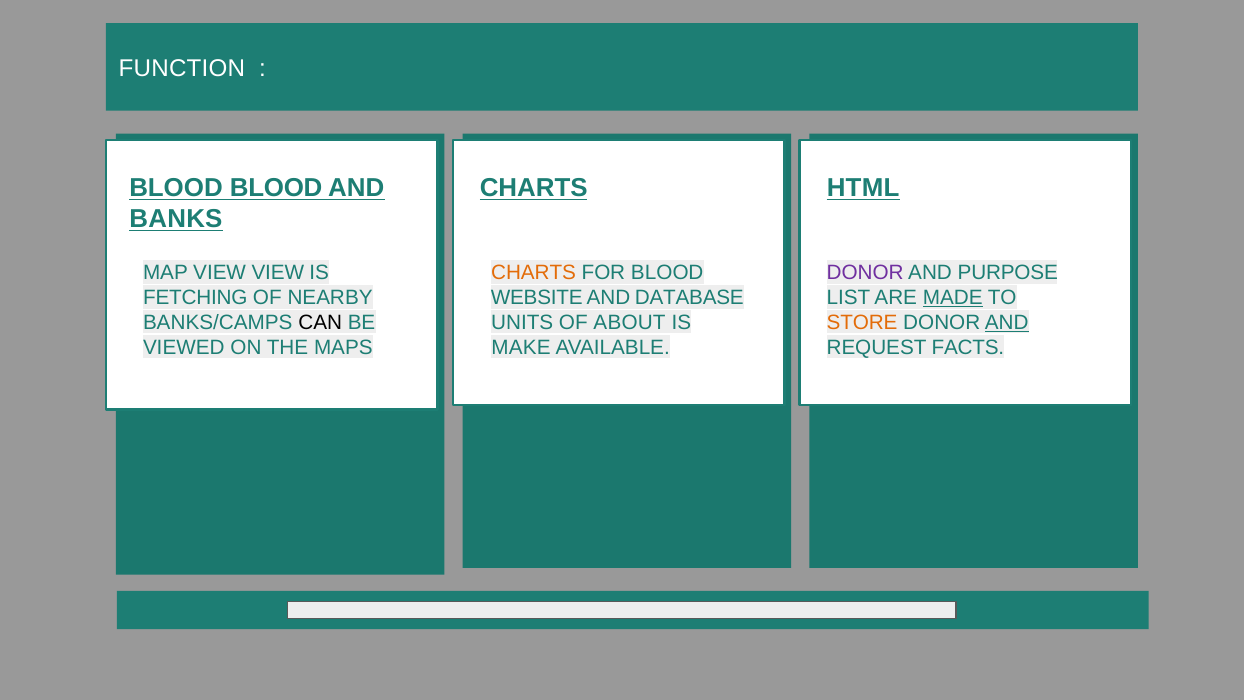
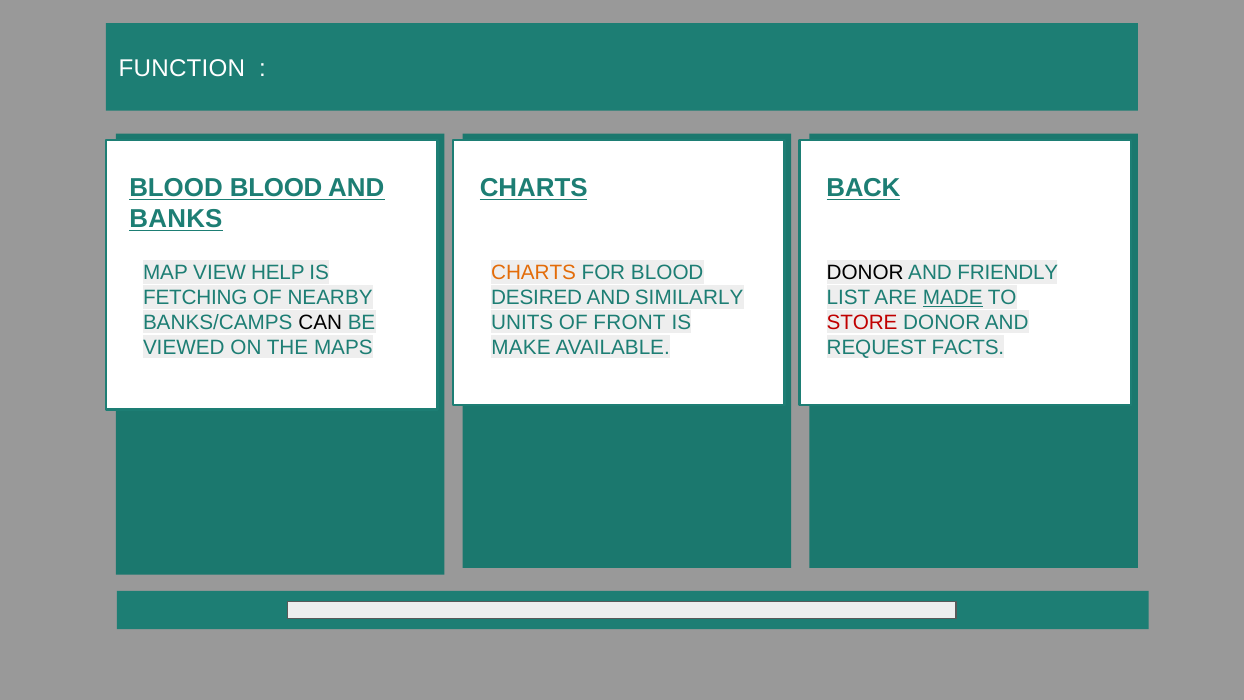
HTML: HTML -> BACK (863, 188)
VIEW VIEW: VIEW -> HELP (278, 272)
DONOR colour: purple -> black (865, 272)
PURPOSE: PURPOSE -> FRIENDLY (1008, 272)
WEBSITE: WEBSITE -> DESIRED (537, 297)
DATABASE: DATABASE -> SIMILARLY (689, 297)
ABOUT: ABOUT -> FRONT (630, 322)
STORE colour: orange -> red (862, 322)
AND underline: present -> none (1007, 322)
